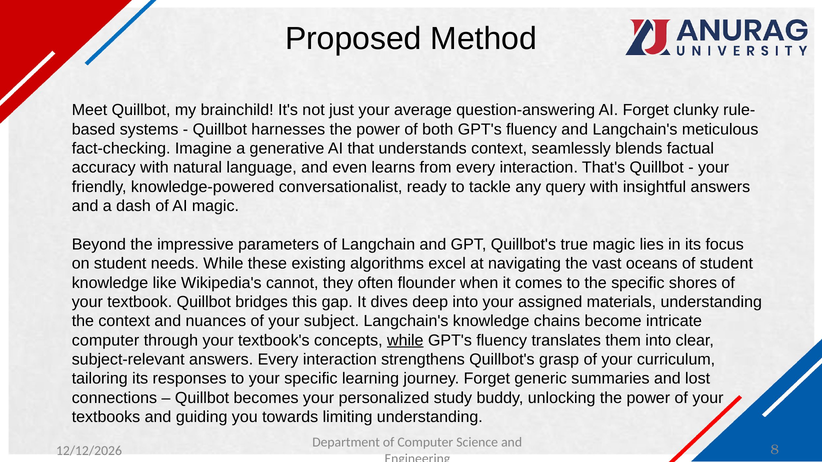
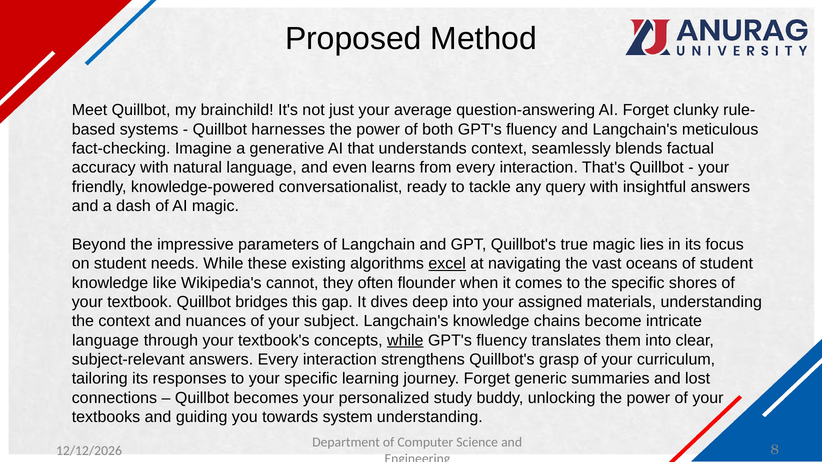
excel underline: none -> present (447, 264)
computer: computer -> language (105, 341)
limiting: limiting -> system (348, 417)
